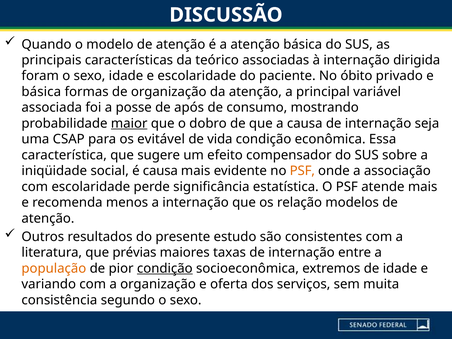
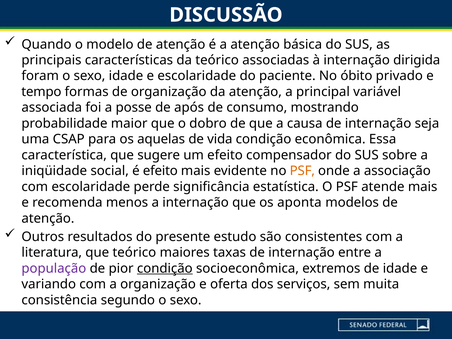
básica: básica -> tempo (41, 92)
maior underline: present -> none (129, 123)
evitável: evitável -> aquelas (161, 139)
é causa: causa -> efeito (160, 171)
relação: relação -> aponta (299, 203)
que prévias: prévias -> teórico (134, 253)
população colour: orange -> purple (54, 268)
